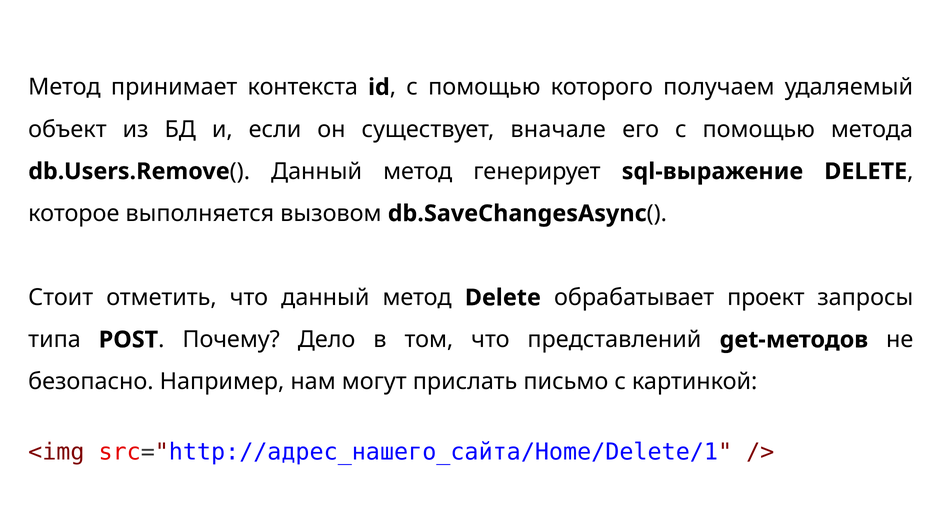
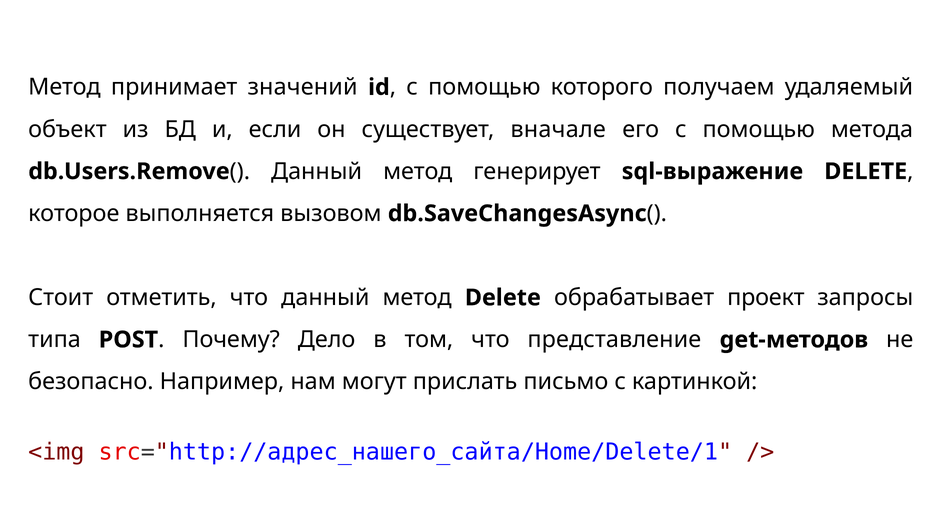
контекста: контекста -> значений (303, 87)
представлений: представлений -> представление (614, 340)
